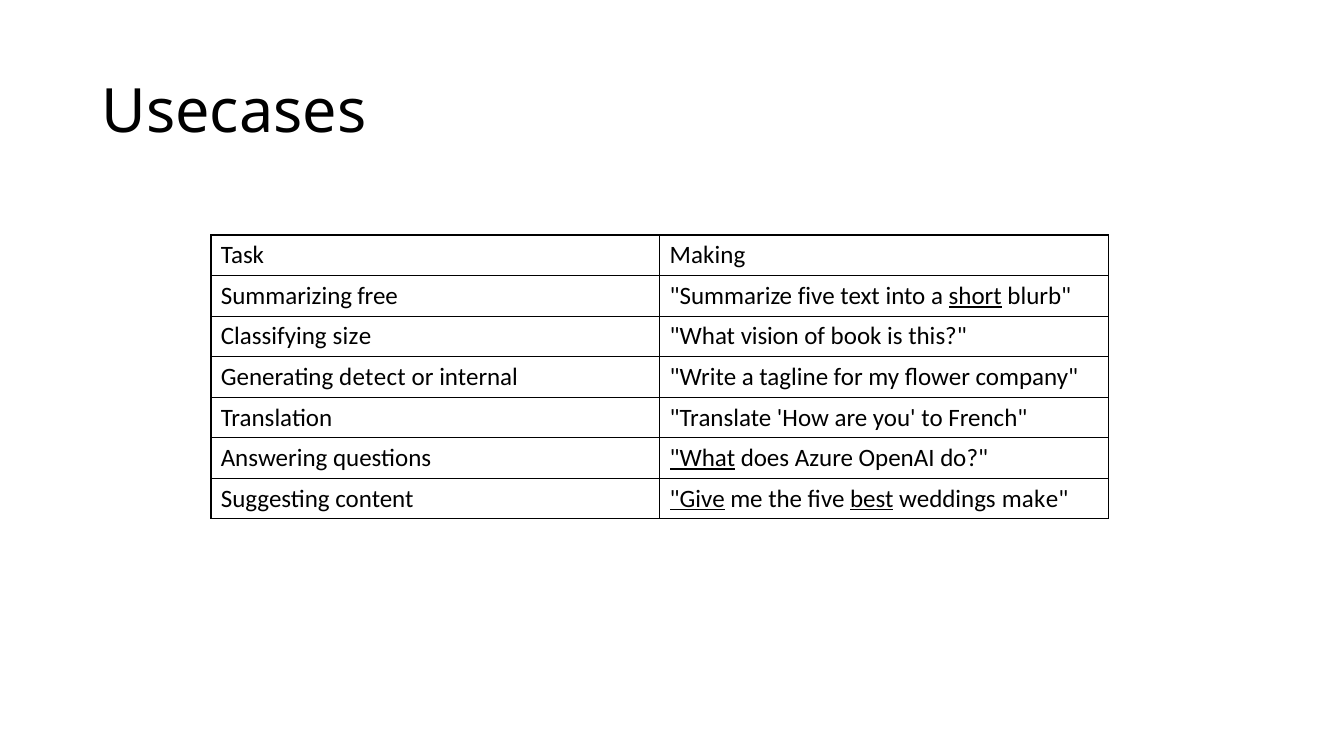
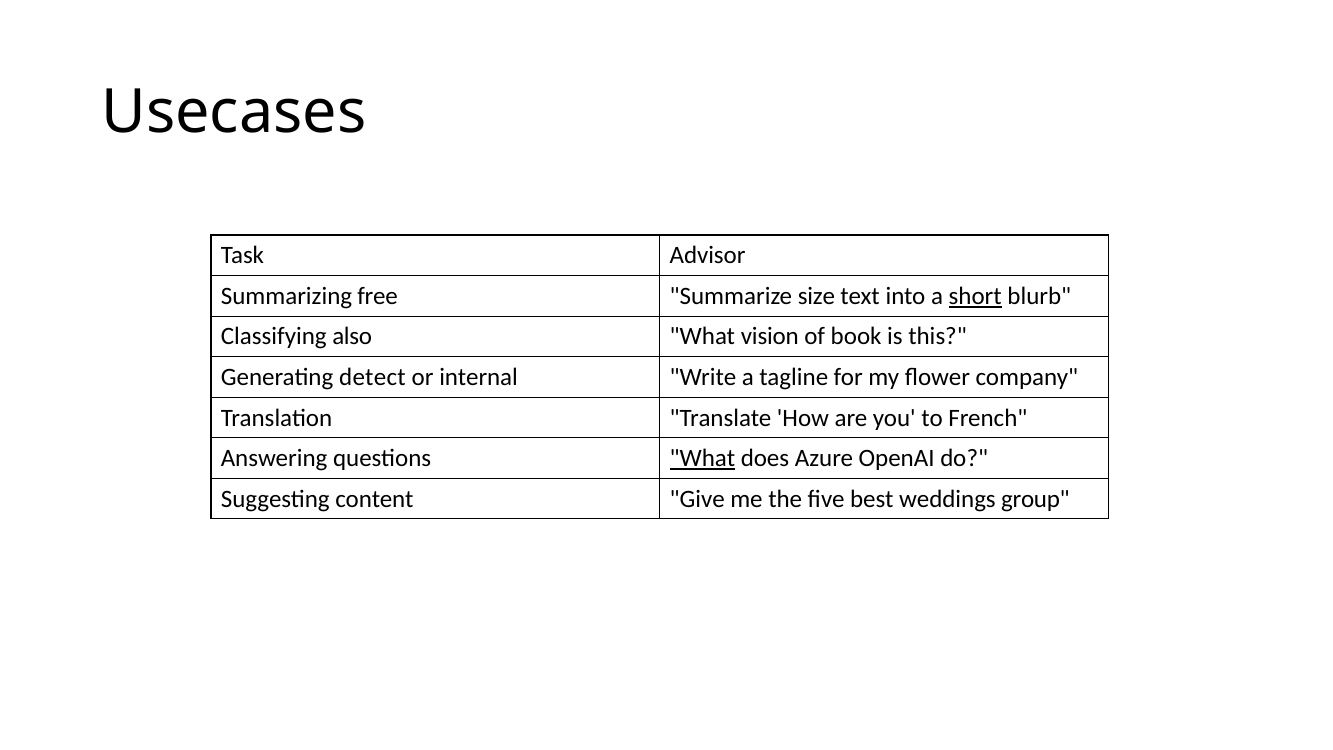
Making: Making -> Advisor (708, 256)
Summarize five: five -> size (816, 296)
size: size -> also (352, 337)
Give underline: present -> none (697, 499)
best underline: present -> none (872, 499)
make: make -> group (1035, 499)
